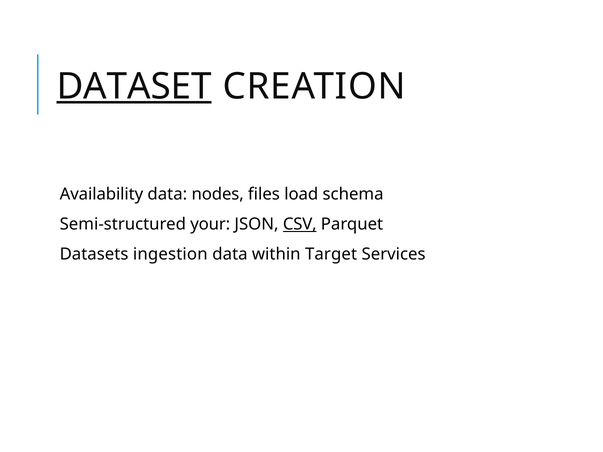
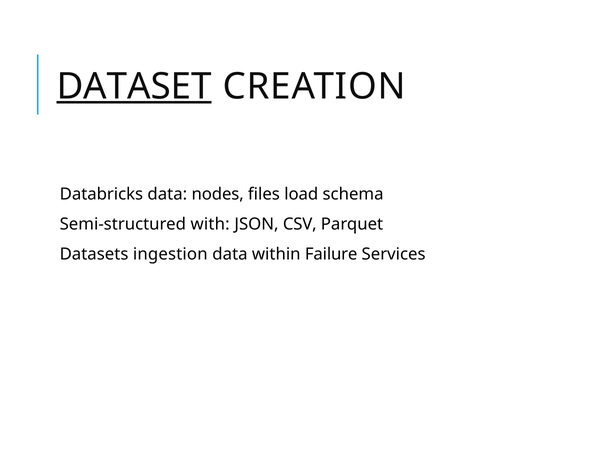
Availability: Availability -> Databricks (101, 195)
your: your -> with (210, 224)
CSV underline: present -> none (300, 224)
Target: Target -> Failure (331, 254)
